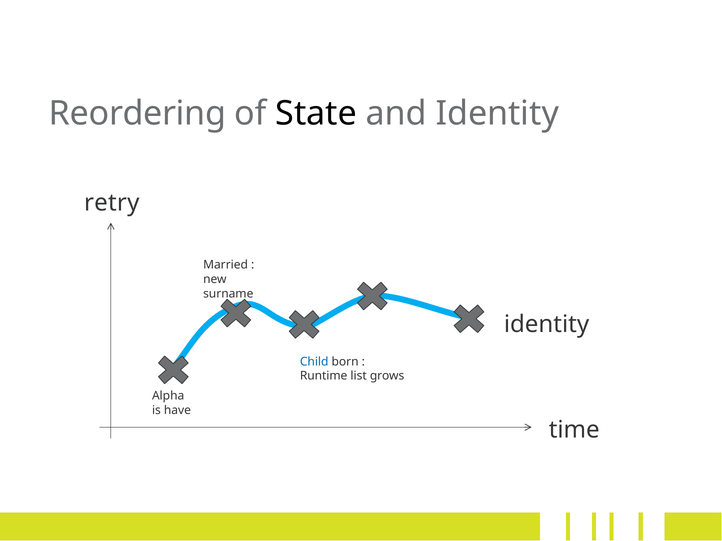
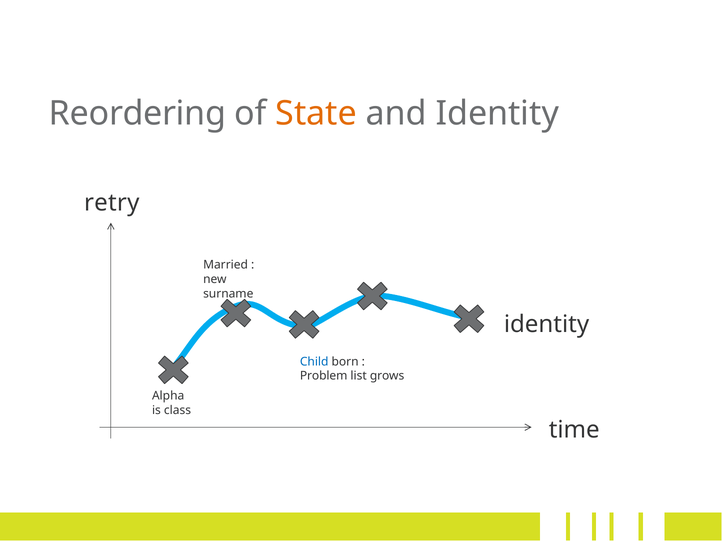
State colour: black -> orange (316, 114)
Runtime: Runtime -> Problem (324, 376)
have: have -> class (177, 410)
